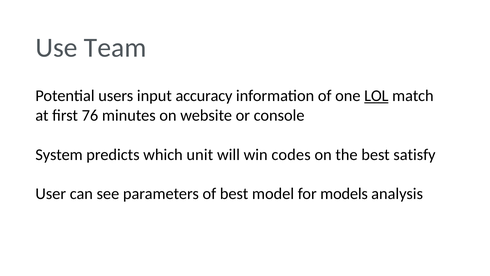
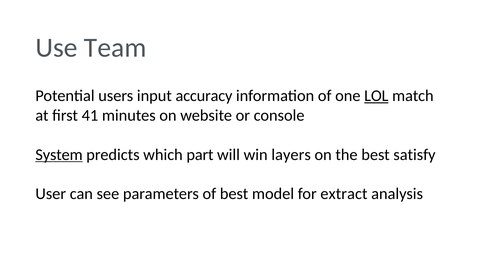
76: 76 -> 41 (90, 115)
System underline: none -> present (59, 154)
unit: unit -> part (200, 154)
codes: codes -> layers (291, 154)
models: models -> extract (344, 194)
